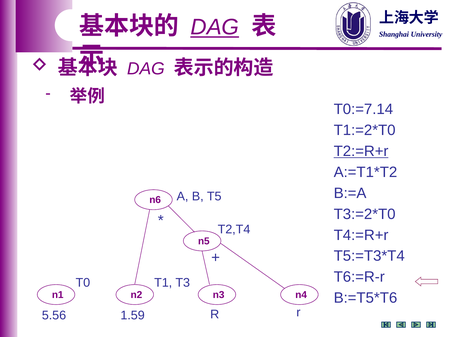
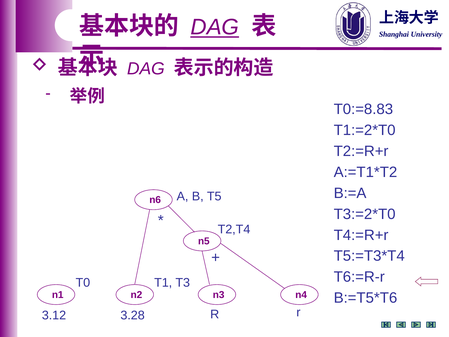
T0:=7.14: T0:=7.14 -> T0:=8.83 (363, 109)
T2:=R+r underline: present -> none (361, 151)
5.56: 5.56 -> 3.12 (54, 315)
1.59: 1.59 -> 3.28 (133, 315)
